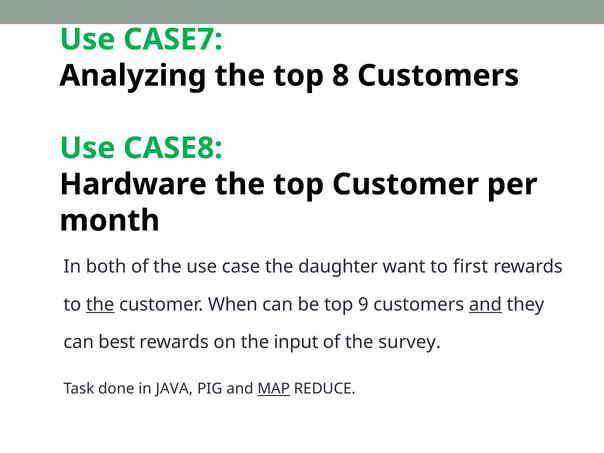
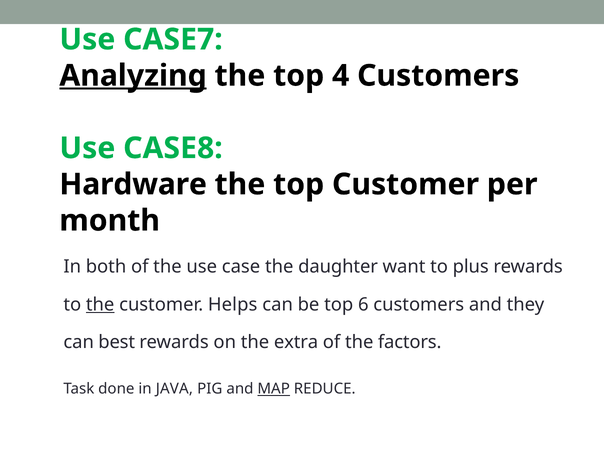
Analyzing underline: none -> present (133, 76)
8: 8 -> 4 (341, 76)
first: first -> plus (471, 267)
When: When -> Helps (233, 304)
9: 9 -> 6 (363, 304)
and underline: present -> none (485, 304)
input: input -> extra (296, 342)
survey: survey -> factors (410, 342)
